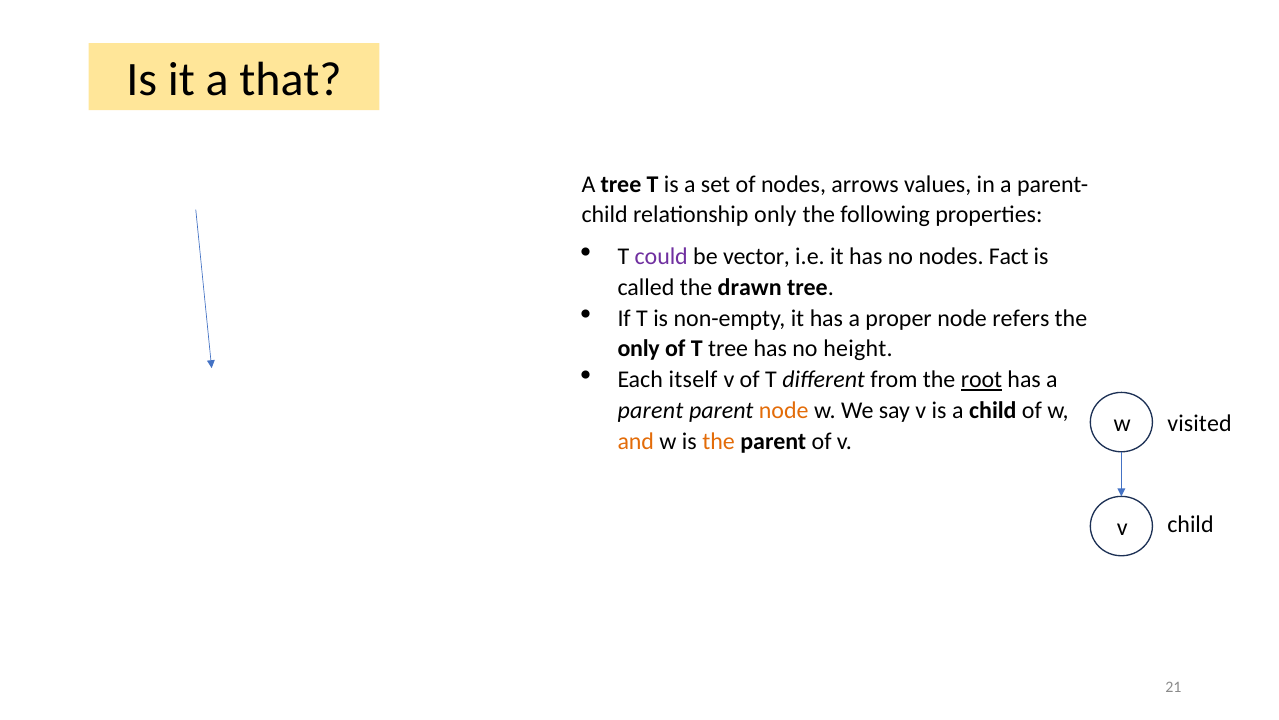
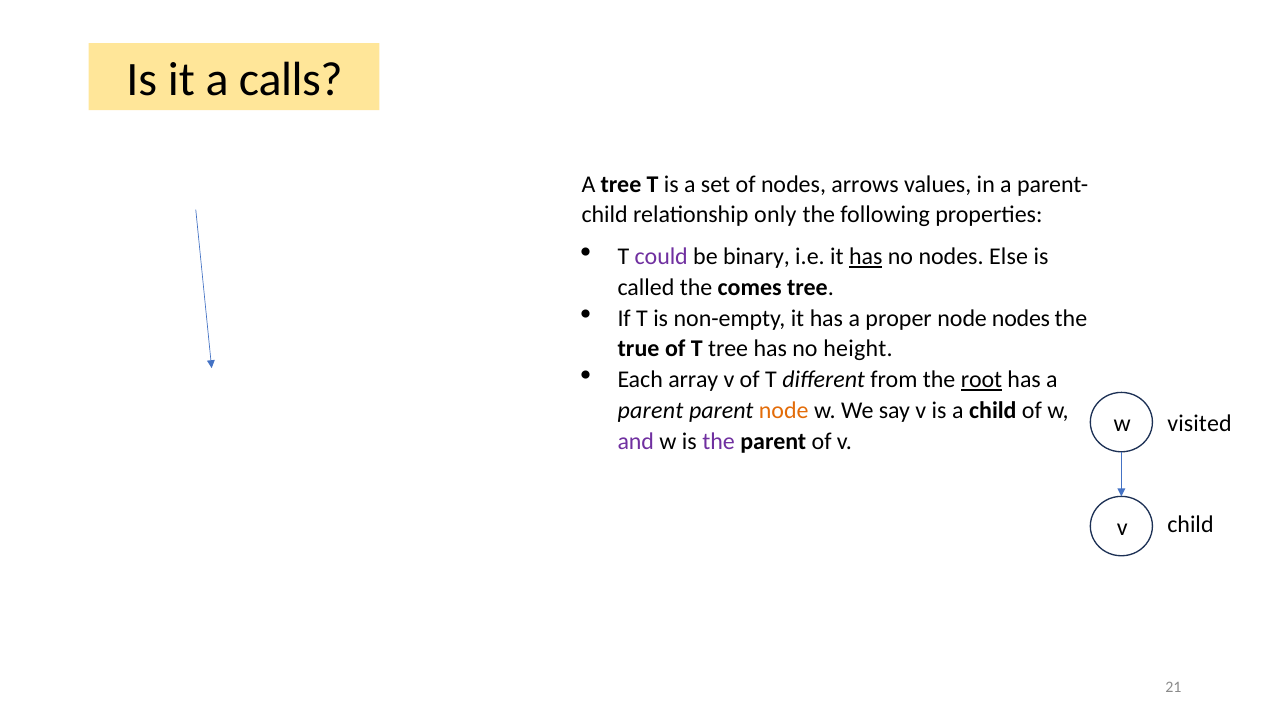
that: that -> calls (291, 80)
vector: vector -> binary (756, 256)
has underline: none -> present (866, 256)
Fact: Fact -> Else (1009, 256)
drawn: drawn -> comes (750, 287)
node refers: refers -> nodes (1021, 318)
only: only -> true (639, 349)
itself: itself -> array (693, 379)
and colour: orange -> purple (636, 441)
the colour: orange -> purple (719, 441)
